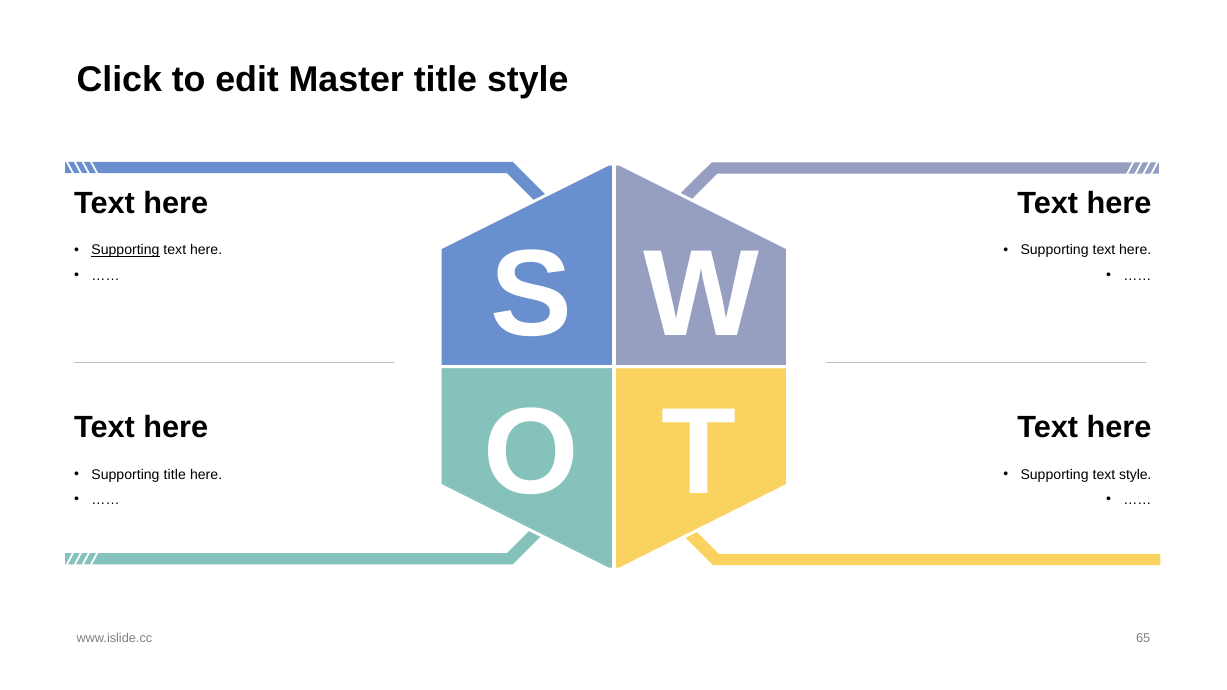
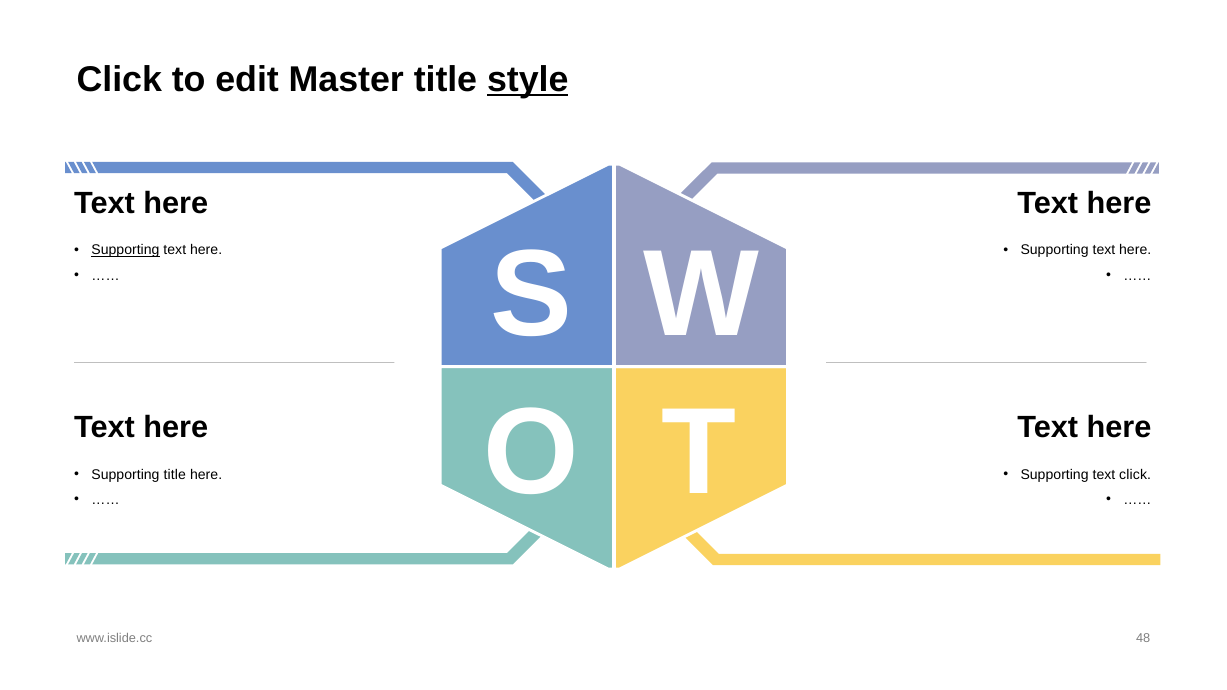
style underline: none -> present (528, 79)
text style: style -> click (1135, 475)
65: 65 -> 48 (1143, 639)
